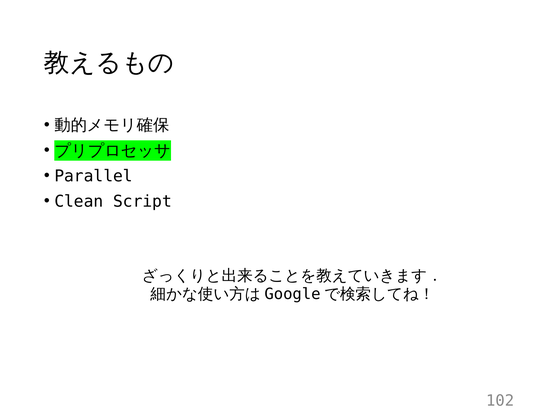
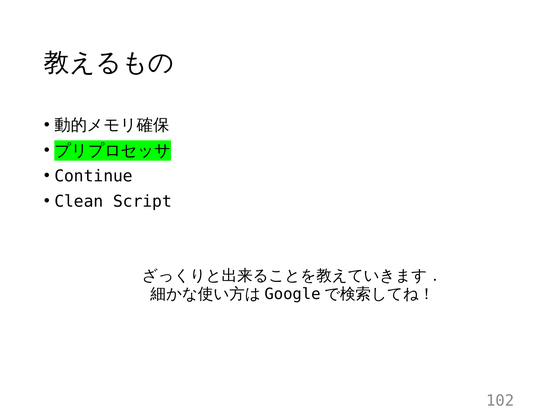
Parallel: Parallel -> Continue (94, 176)
